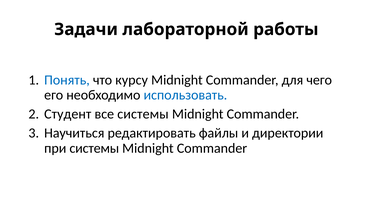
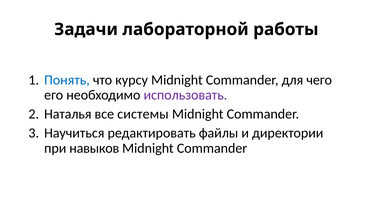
использовать colour: blue -> purple (185, 95)
Студент: Студент -> Наталья (68, 114)
при системы: системы -> навыков (94, 148)
